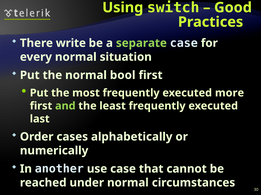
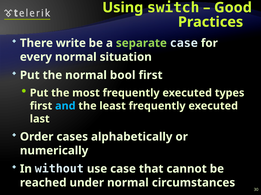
more: more -> types (230, 93)
and colour: light green -> light blue (65, 106)
another: another -> without (59, 169)
